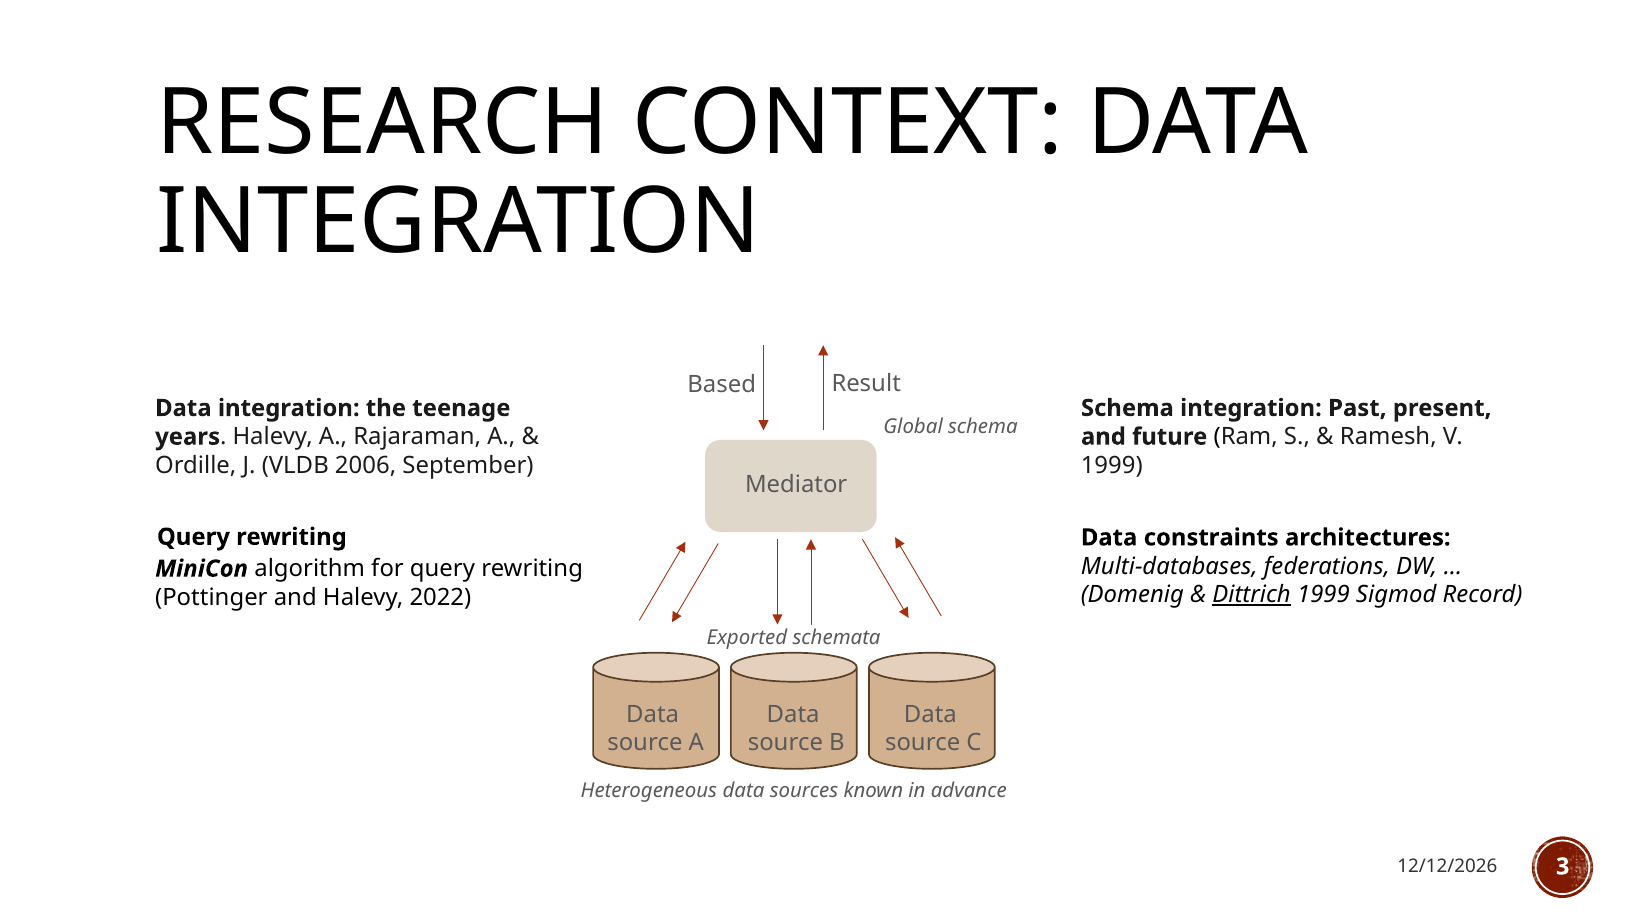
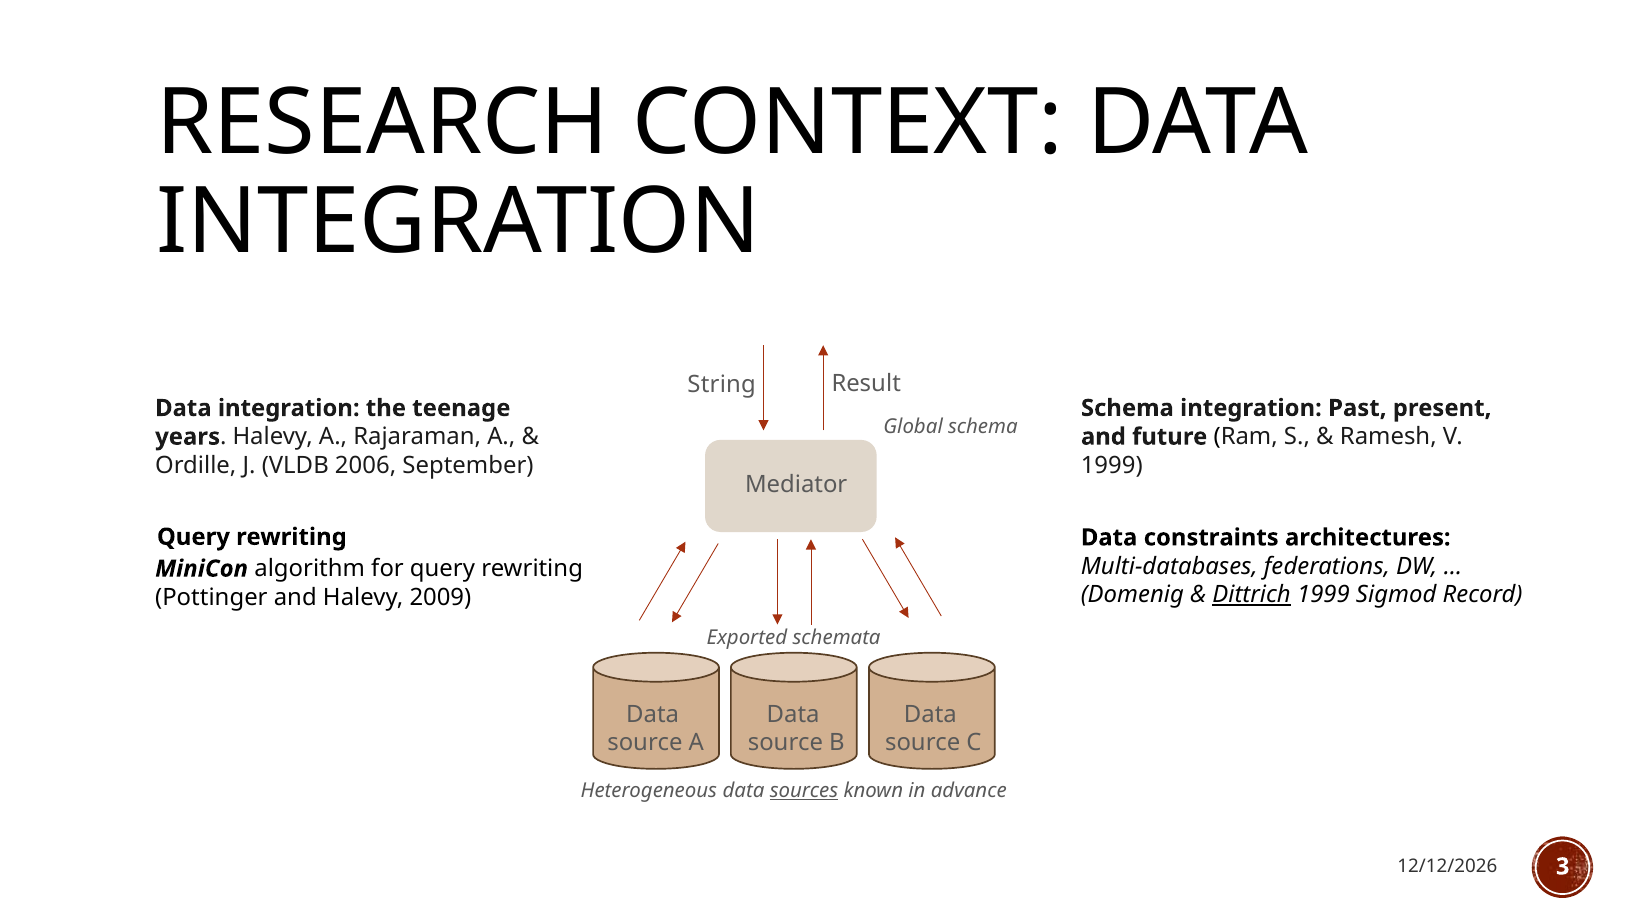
Based: Based -> String (722, 384)
2022: 2022 -> 2009 (440, 598)
sources underline: none -> present (804, 791)
